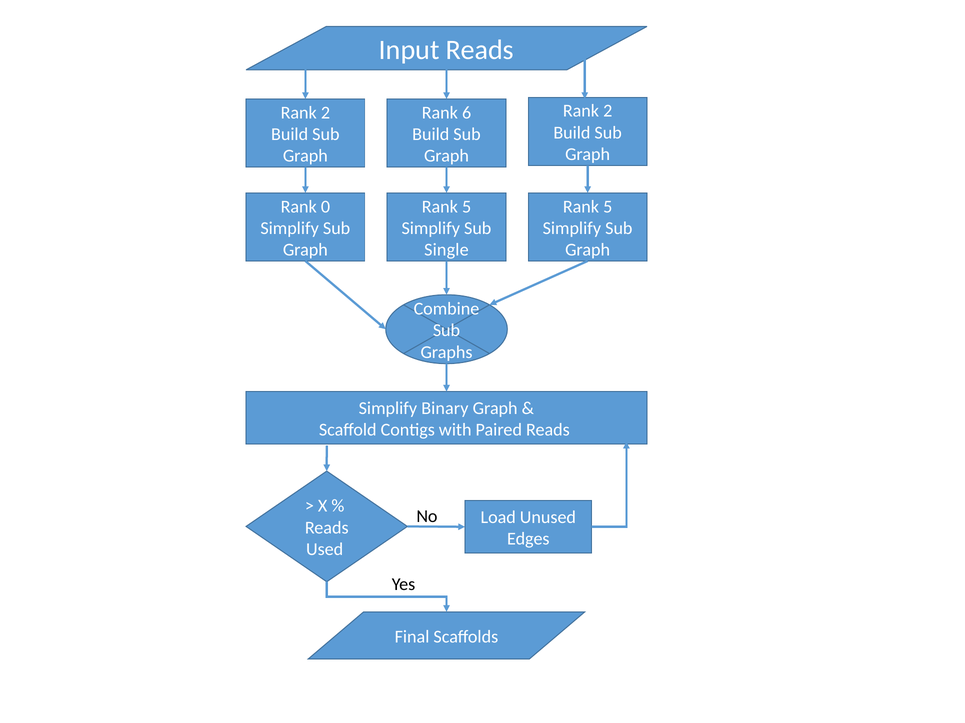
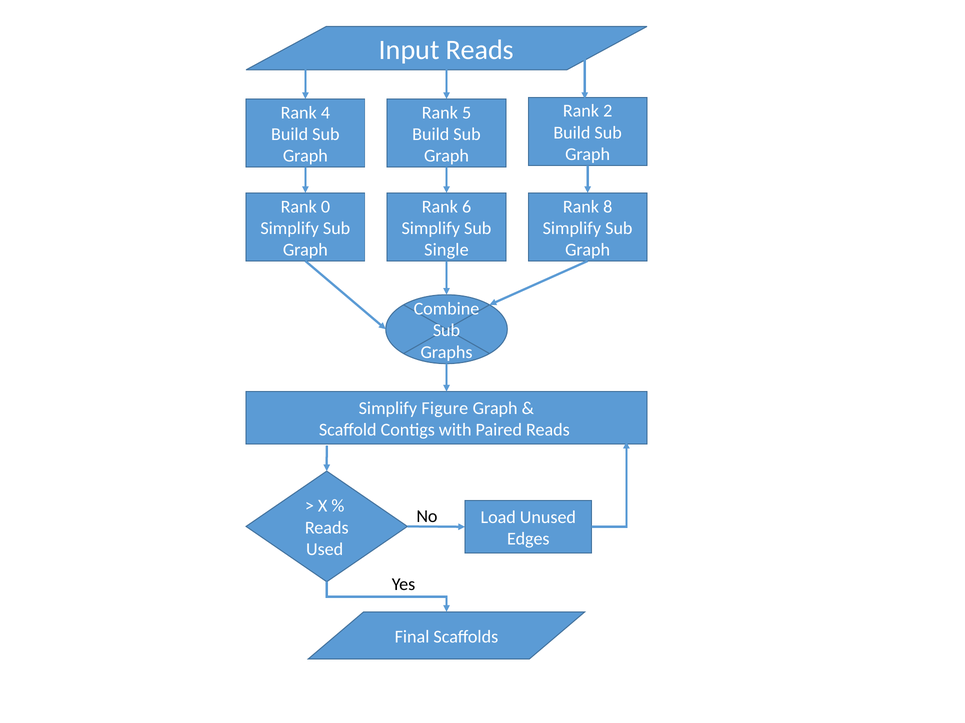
2: 2 -> 4 (325, 113)
6: 6 -> 5 (467, 113)
5: 5 -> 6 (467, 207)
5: 5 -> 8 (608, 207)
Binary: Binary -> Figure (445, 409)
